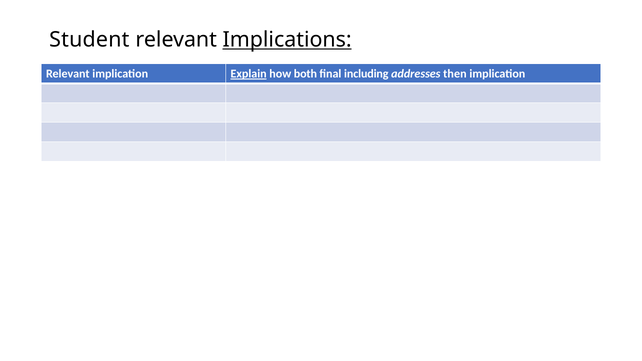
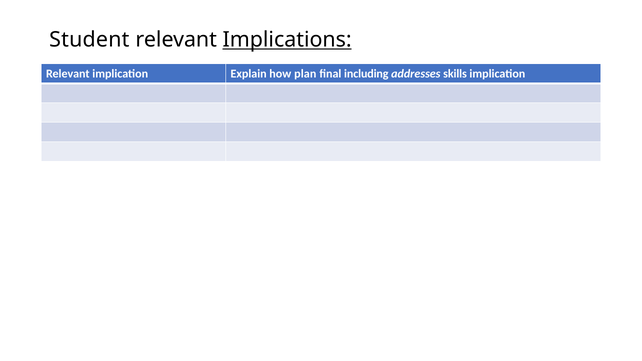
Explain underline: present -> none (249, 74)
both: both -> plan (305, 74)
then: then -> skills (455, 74)
